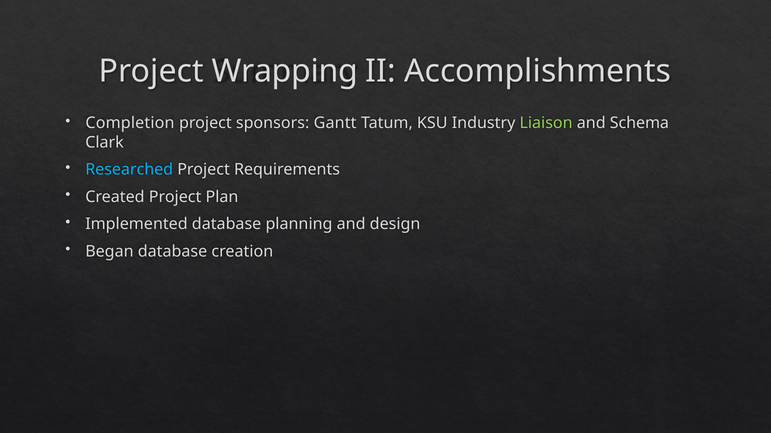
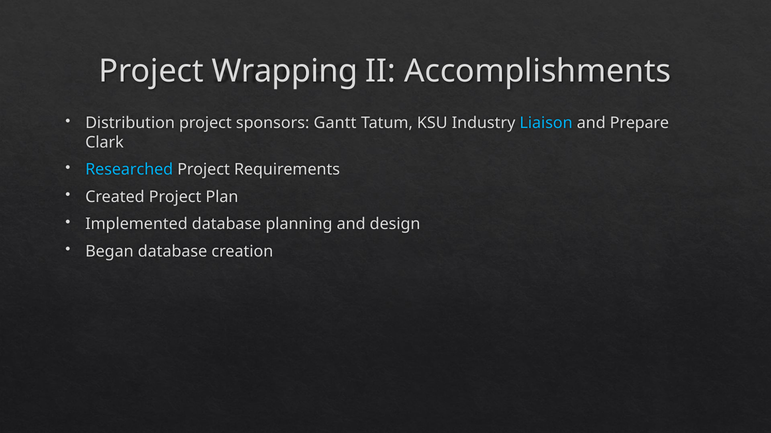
Completion: Completion -> Distribution (130, 123)
Liaison colour: light green -> light blue (546, 123)
Schema: Schema -> Prepare (639, 123)
